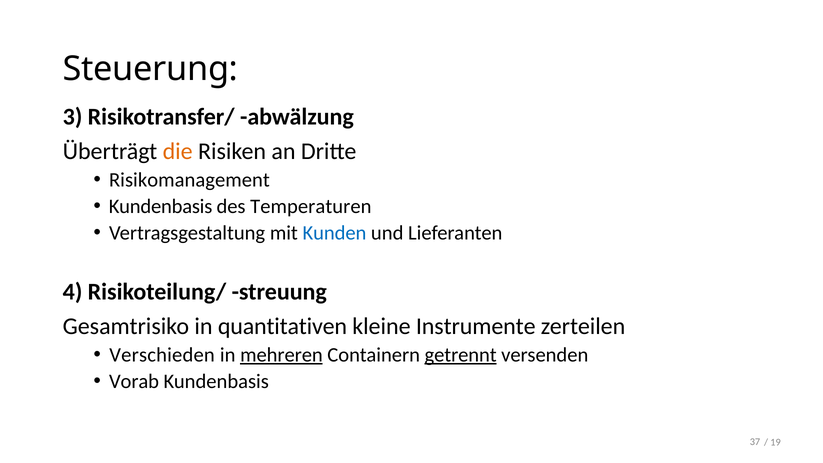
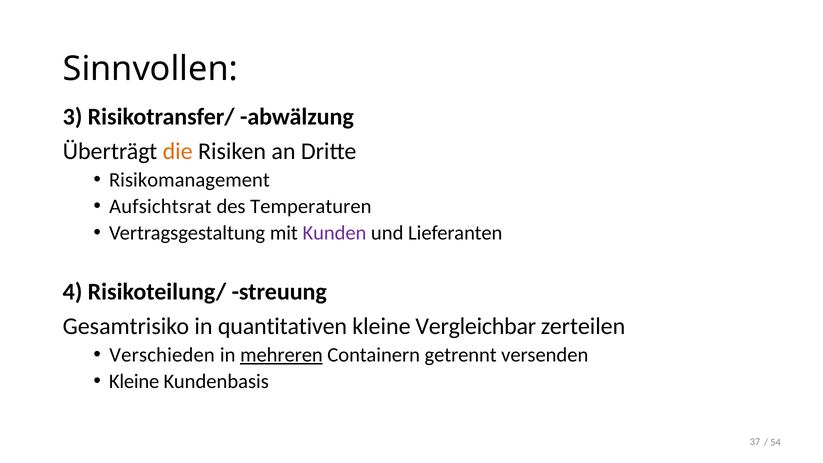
Steuerung: Steuerung -> Sinnvollen (150, 69)
Kundenbasis: Kundenbasis -> Aufsichtsrat (160, 206)
Kunden colour: blue -> purple (334, 233)
Instrumente: Instrumente -> Vergleichbar (476, 326)
getrennt underline: present -> none (461, 355)
Vorab: Vorab -> Kleine (134, 381)
19: 19 -> 54 (776, 442)
